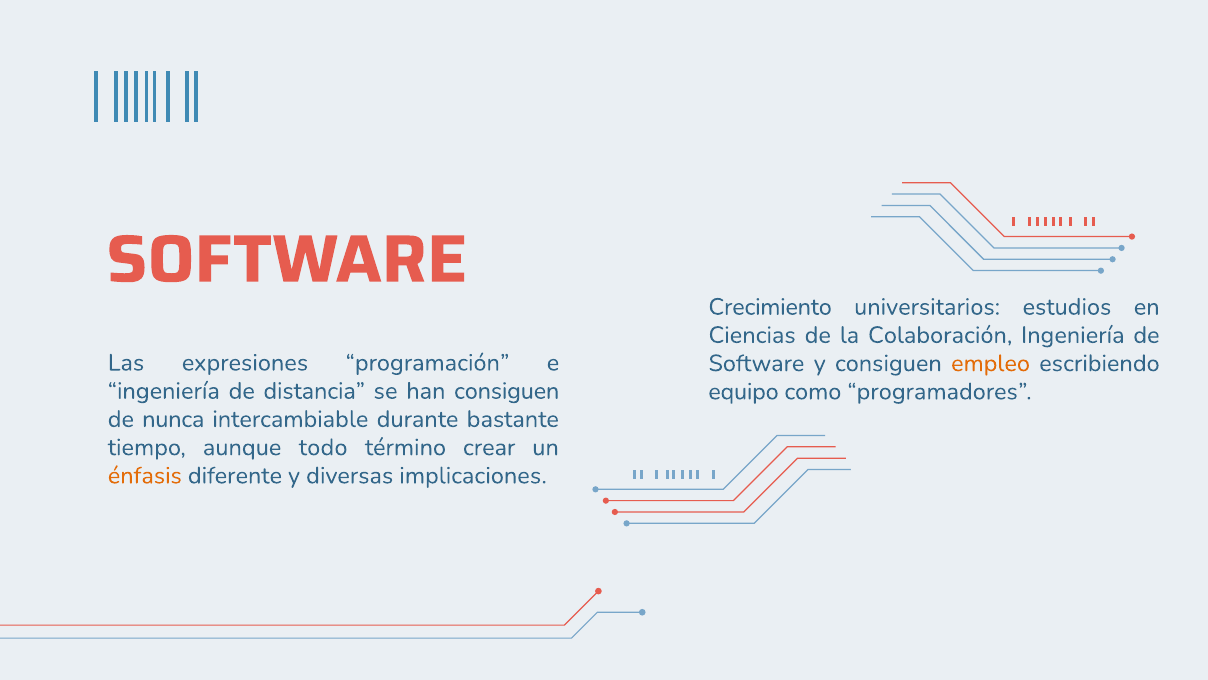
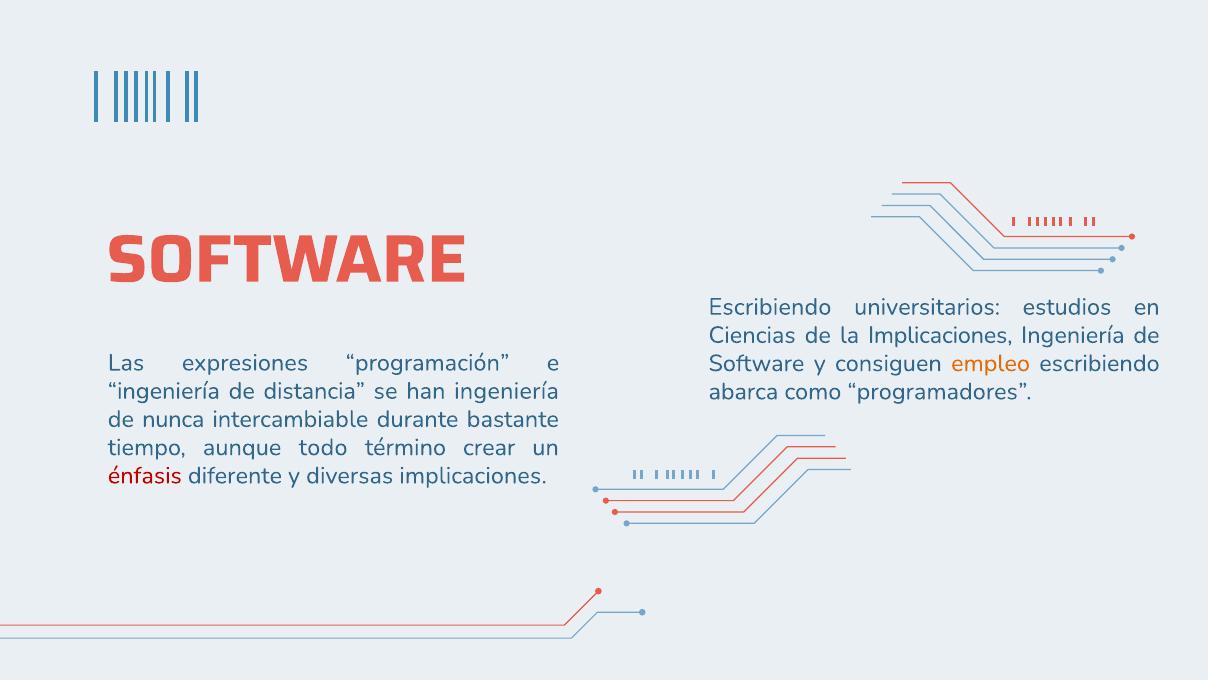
Crecimiento: Crecimiento -> Escribiendo (770, 307)
la Colaboración: Colaboración -> Implicaciones (940, 335)
han consiguen: consiguen -> ingeniería (506, 391)
equipo: equipo -> abarca (743, 391)
énfasis colour: orange -> red (145, 475)
